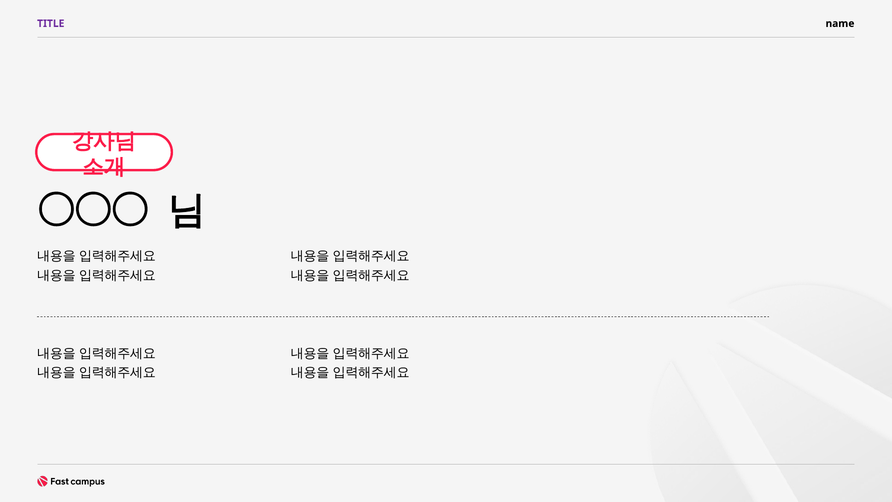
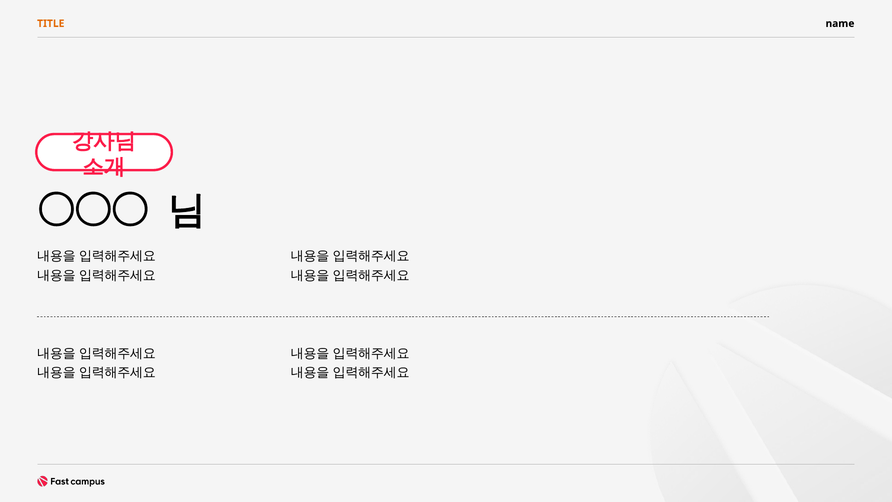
TITLE colour: purple -> orange (51, 24)
